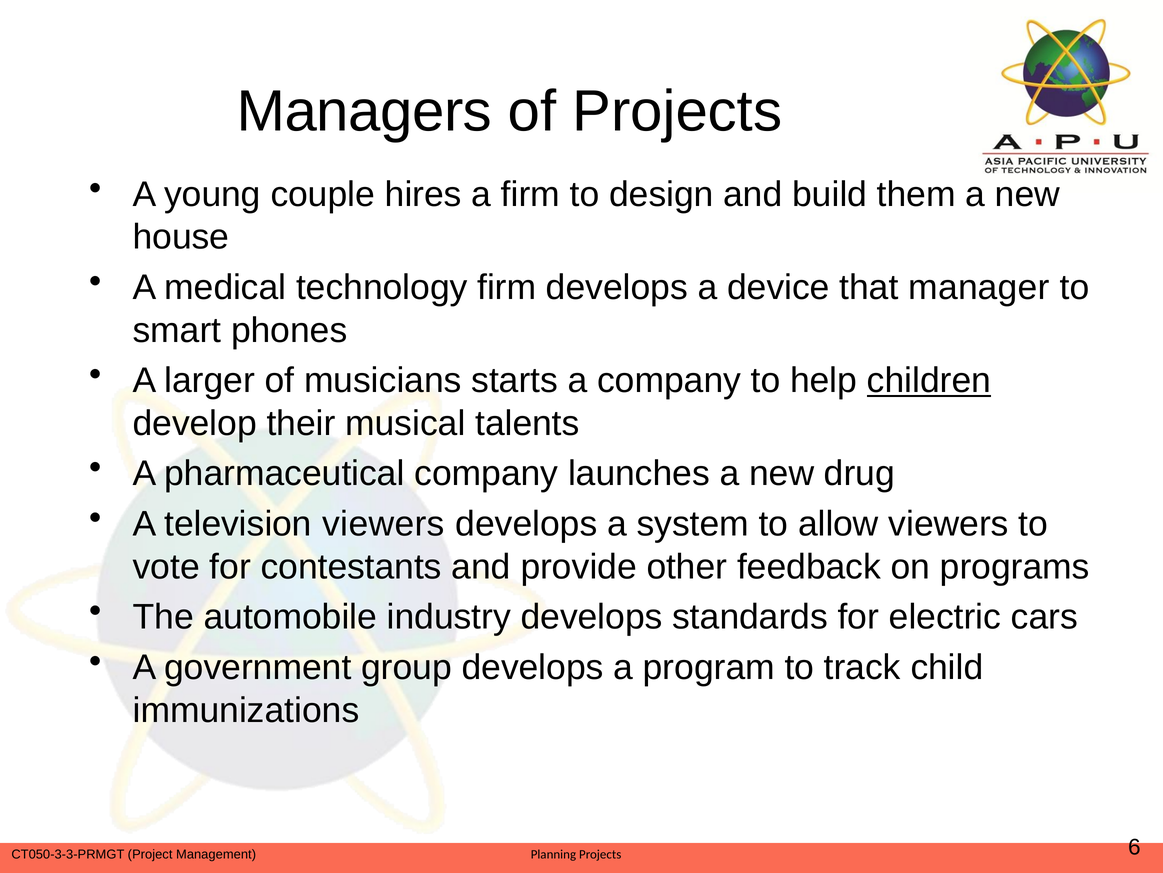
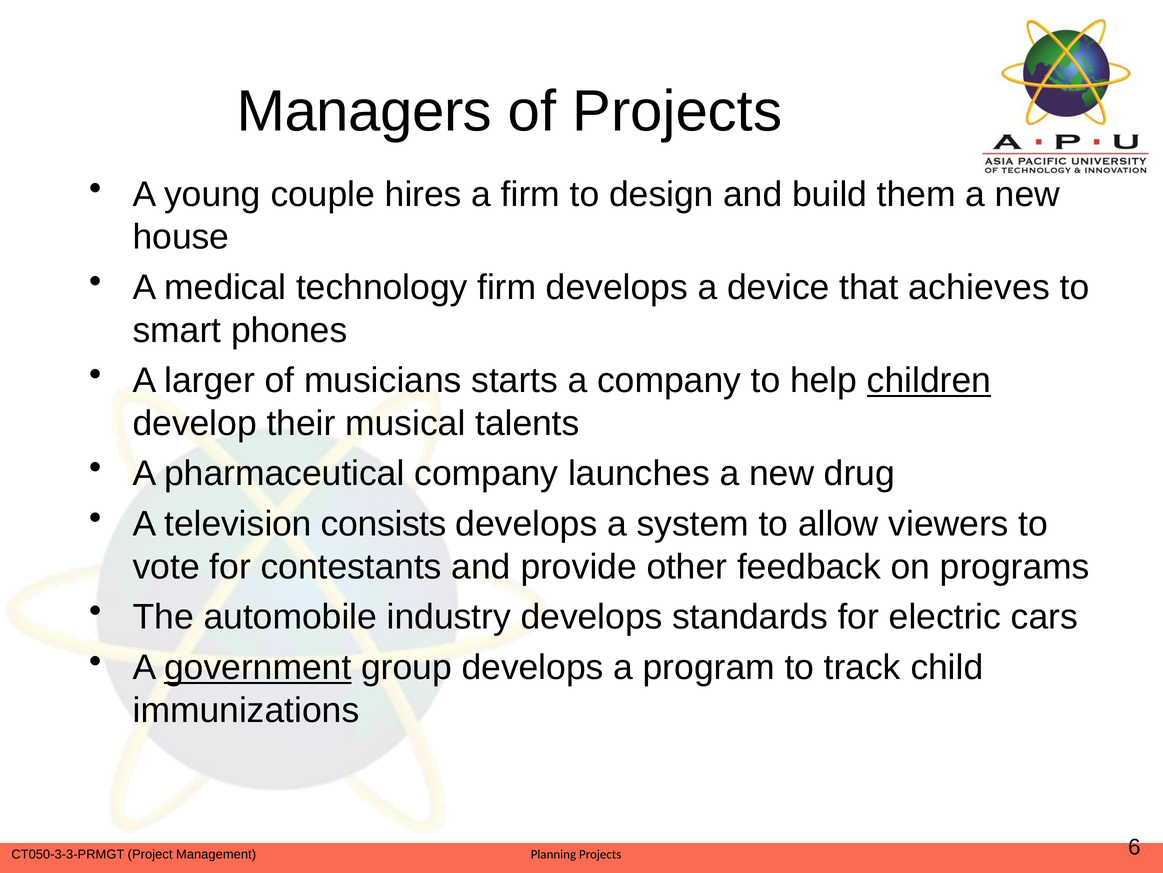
manager: manager -> achieves (979, 287)
television viewers: viewers -> consists (384, 524)
government underline: none -> present (258, 667)
